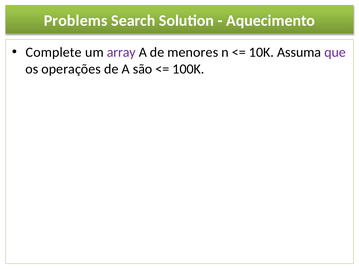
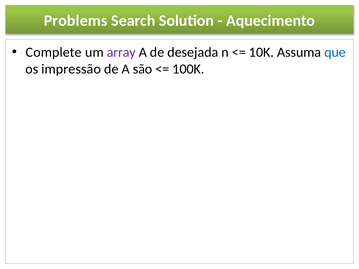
menores: menores -> desejada (193, 52)
que colour: purple -> blue (335, 52)
operações: operações -> impressão (71, 69)
